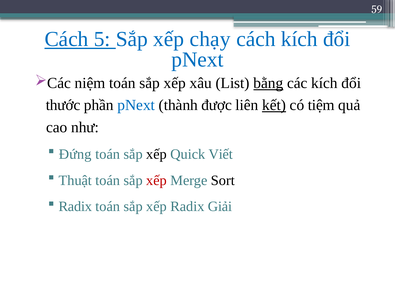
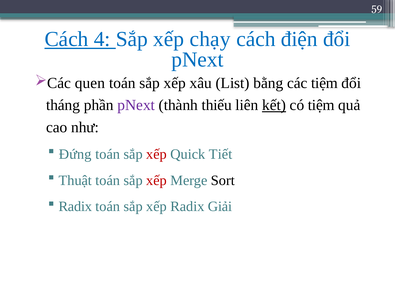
5: 5 -> 4 (102, 39)
cách kích: kích -> điện (299, 39)
niệm: niệm -> quen (90, 83)
bằng underline: present -> none (268, 83)
các kích: kích -> tiệm (324, 83)
thước: thước -> tháng (63, 105)
pNext colour: blue -> purple (136, 105)
được: được -> thiếu (217, 105)
xếp colour: black -> red (156, 154)
Viết: Viết -> Tiết (221, 154)
